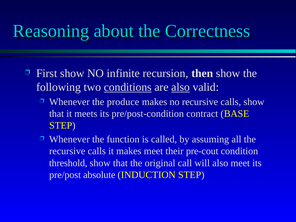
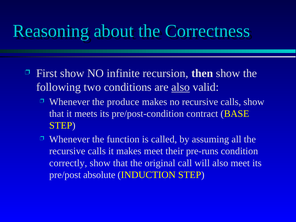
conditions underline: present -> none (128, 87)
pre-cout: pre-cout -> pre-runs (202, 151)
threshold: threshold -> correctly (68, 163)
